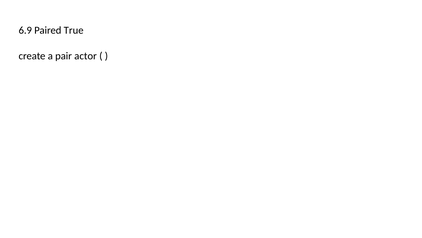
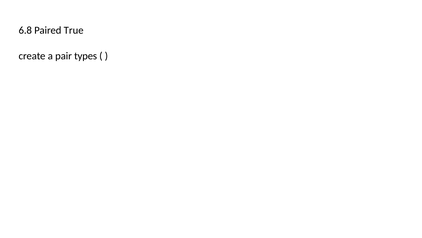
6.9: 6.9 -> 6.8 (25, 30)
actor: actor -> types (86, 56)
